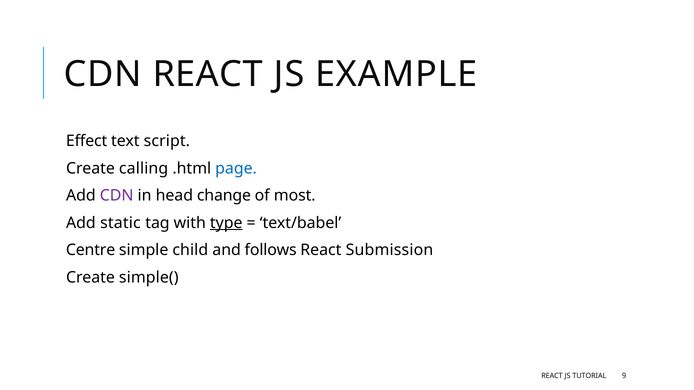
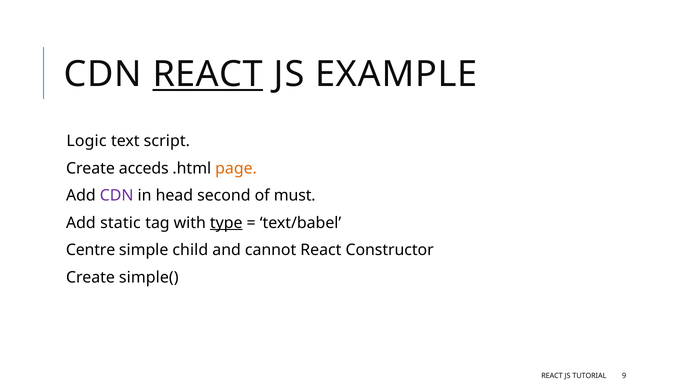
REACT underline: none -> present (208, 74)
Effect: Effect -> Logic (86, 141)
calling: calling -> acceds (144, 169)
page colour: blue -> orange (236, 169)
change: change -> second (224, 196)
most: most -> must (295, 196)
follows: follows -> cannot (271, 250)
Submission: Submission -> Constructor (390, 250)
